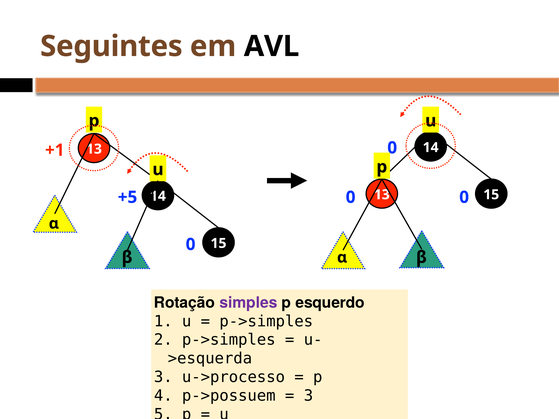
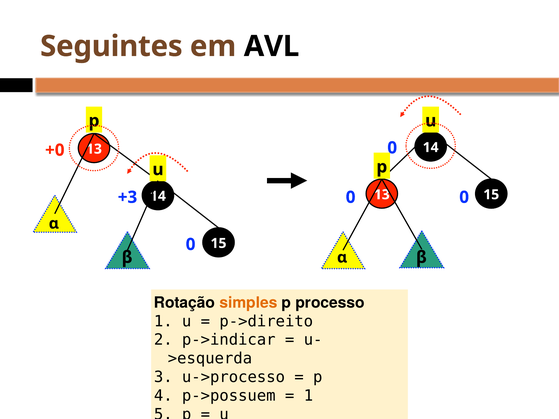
+1: +1 -> +0 (55, 150)
+5: +5 -> +3 (127, 197)
simples colour: purple -> orange (248, 303)
esquerdo: esquerdo -> processo (330, 303)
p->simples: p->simples -> p->direito (266, 321)
p->simples: p->simples -> p->indicar (229, 340)
3: 3 -> 1 (308, 396)
